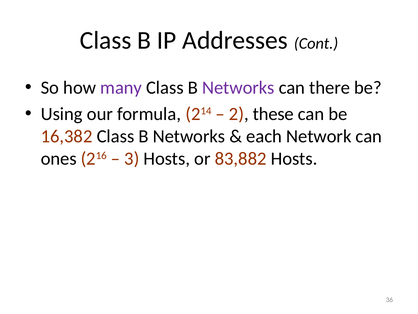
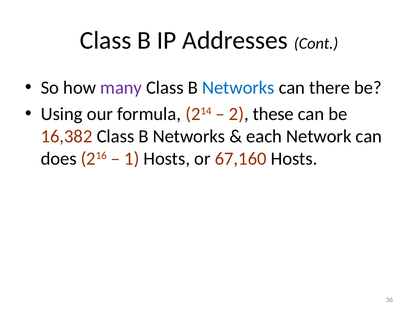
Networks colour: purple -> blue (238, 88)
ones: ones -> does (59, 158)
3: 3 -> 1 (132, 158)
83,882: 83,882 -> 67,160 (241, 158)
